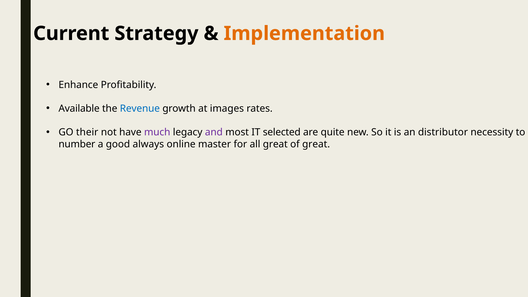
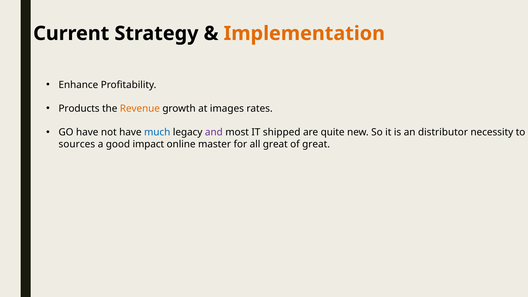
Available: Available -> Products (79, 109)
Revenue colour: blue -> orange (140, 109)
GO their: their -> have (87, 132)
much colour: purple -> blue (157, 132)
selected: selected -> shipped (282, 132)
number: number -> sources (77, 144)
always: always -> impact (148, 144)
